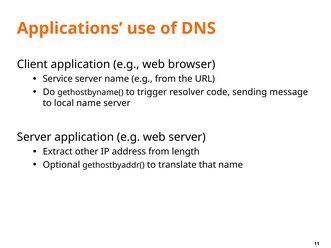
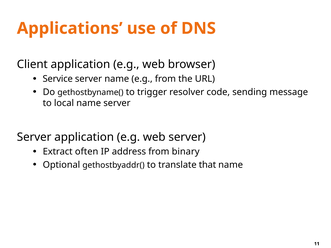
other: other -> often (87, 152)
length: length -> binary (186, 152)
